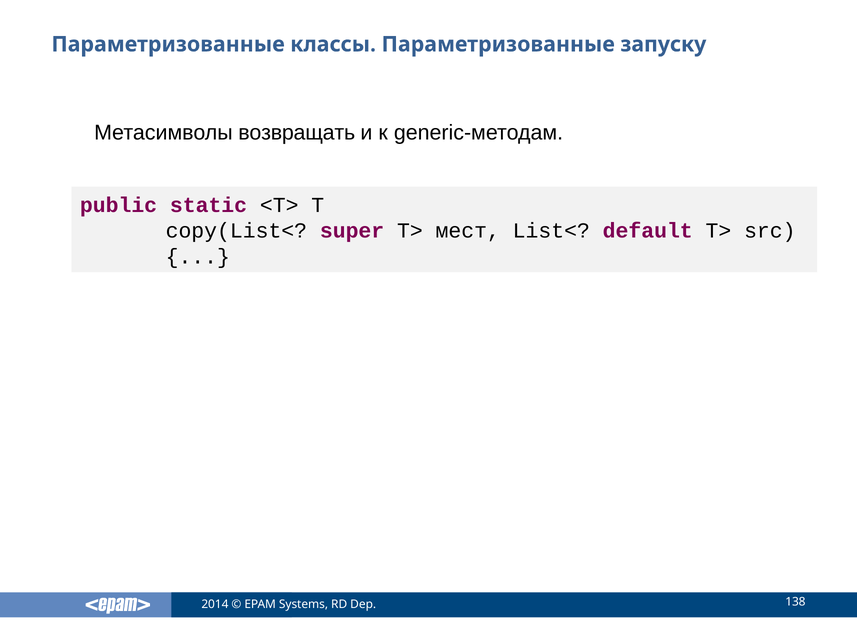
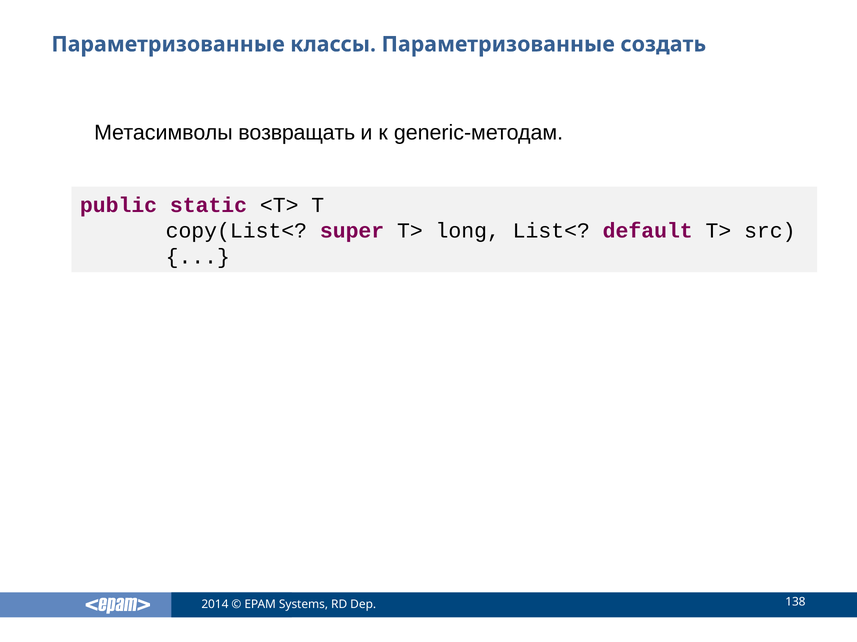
запуску: запуску -> создать (663, 44)
мест: мест -> long (468, 231)
